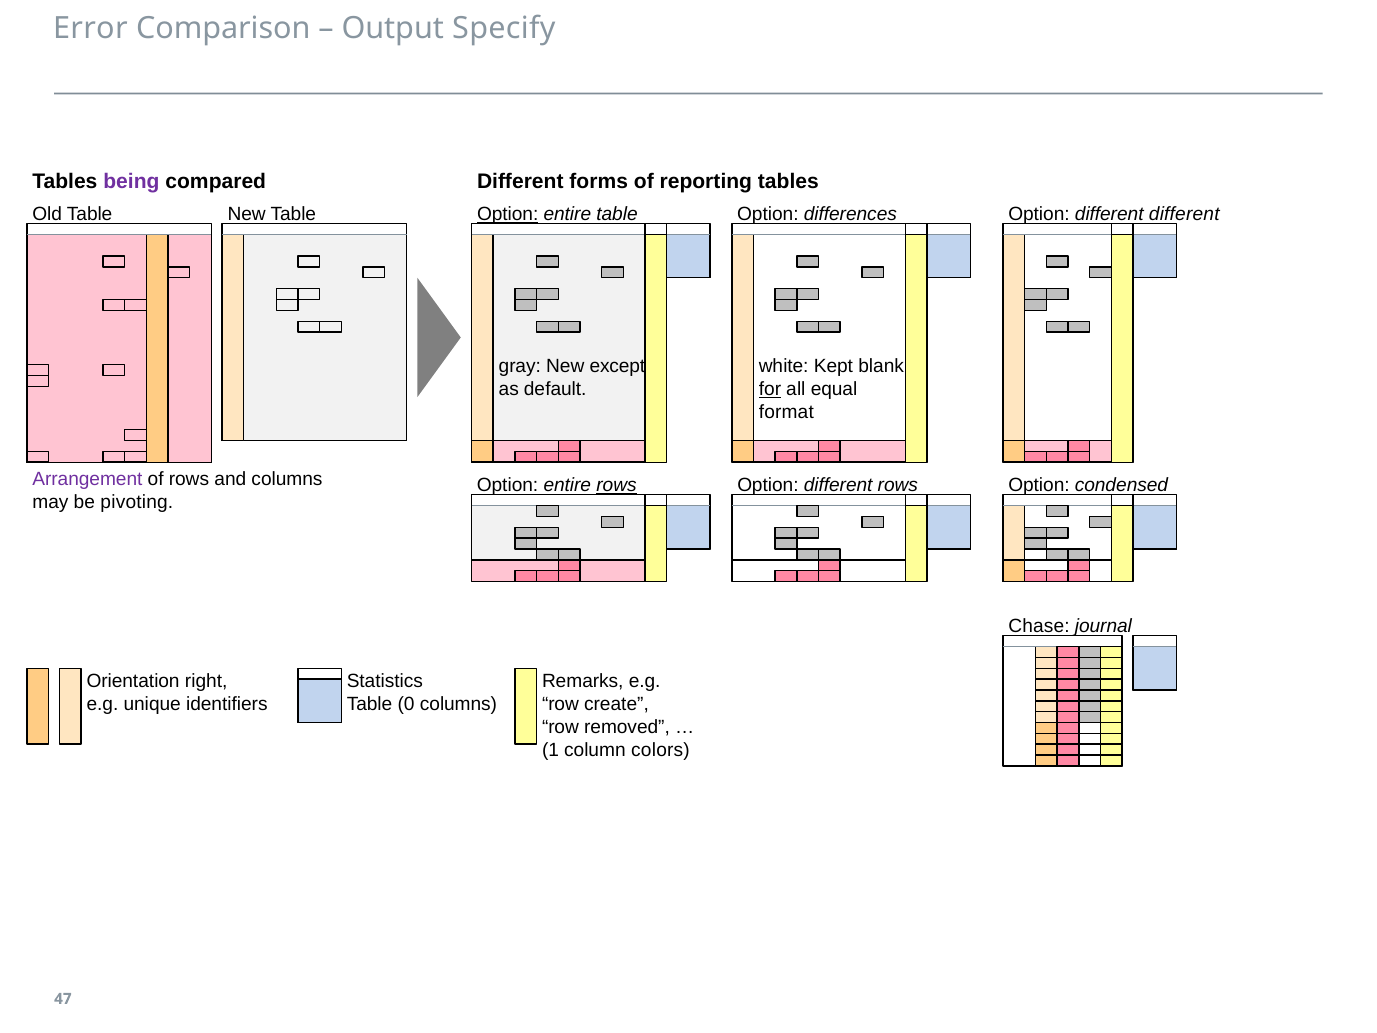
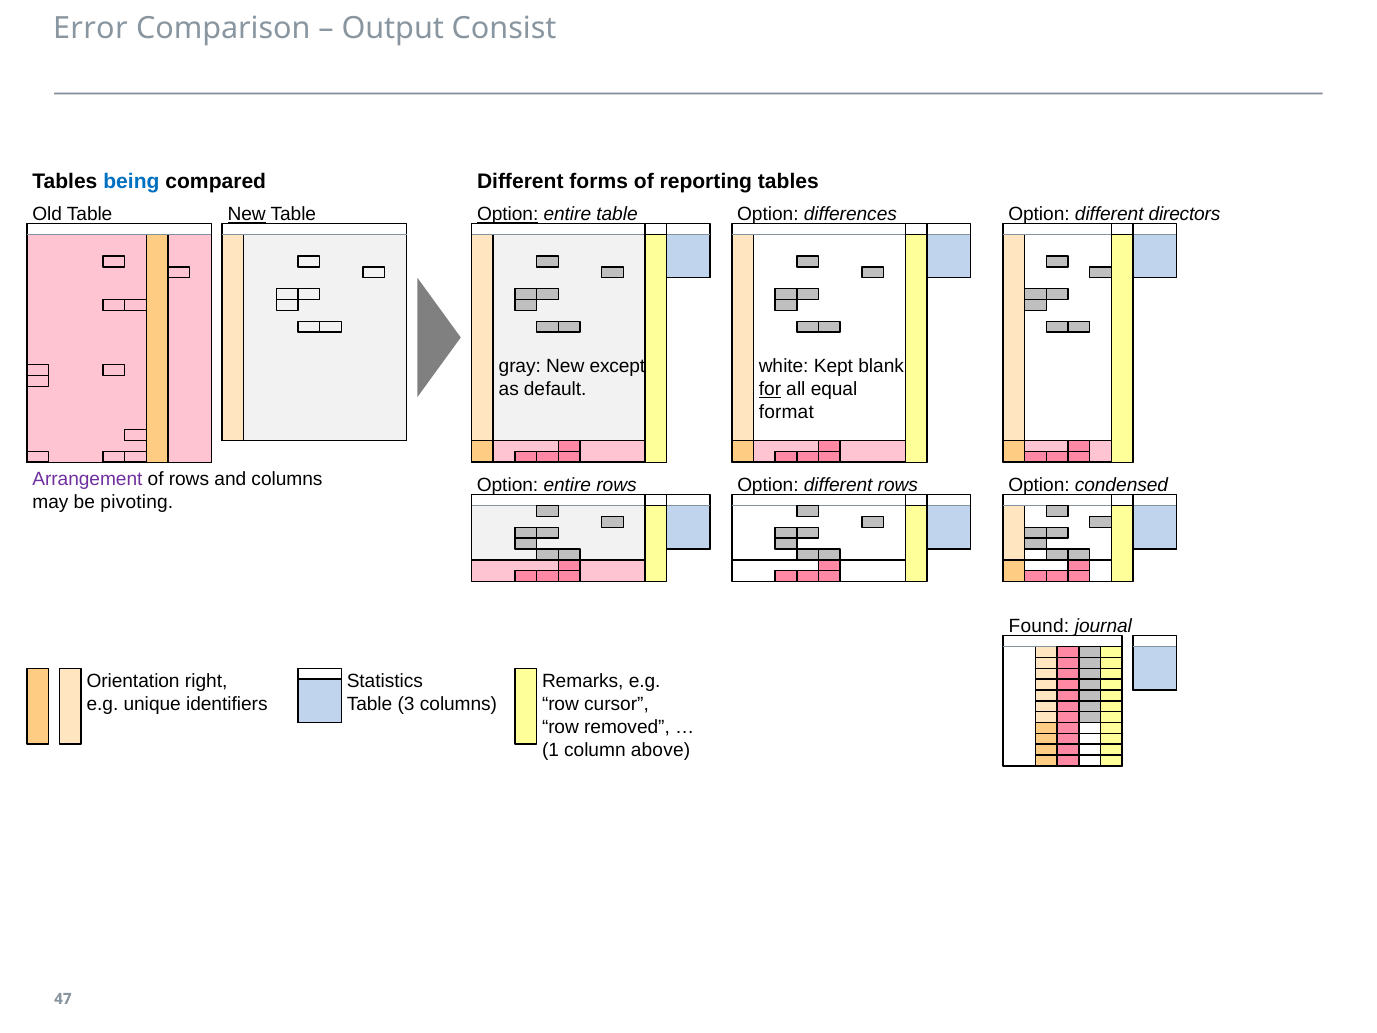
Specify: Specify -> Consist (504, 29)
being colour: purple -> blue (131, 182)
New underline: none -> present (247, 214)
different different: different -> directors (1184, 214)
rows underline: present -> none (616, 485)
Chase: Chase -> Found (1039, 626)
0: 0 -> 3 (406, 704)
create: create -> cursor (616, 704)
colors: colors -> above (661, 750)
